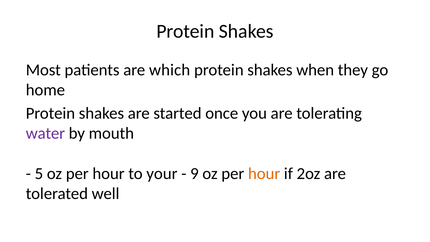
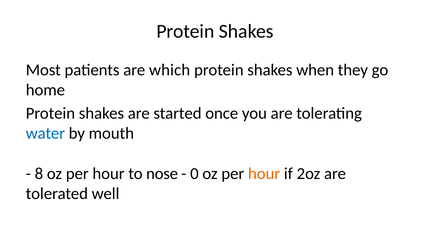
water colour: purple -> blue (45, 133)
5: 5 -> 8 (39, 174)
your: your -> nose (162, 174)
9: 9 -> 0 (194, 174)
